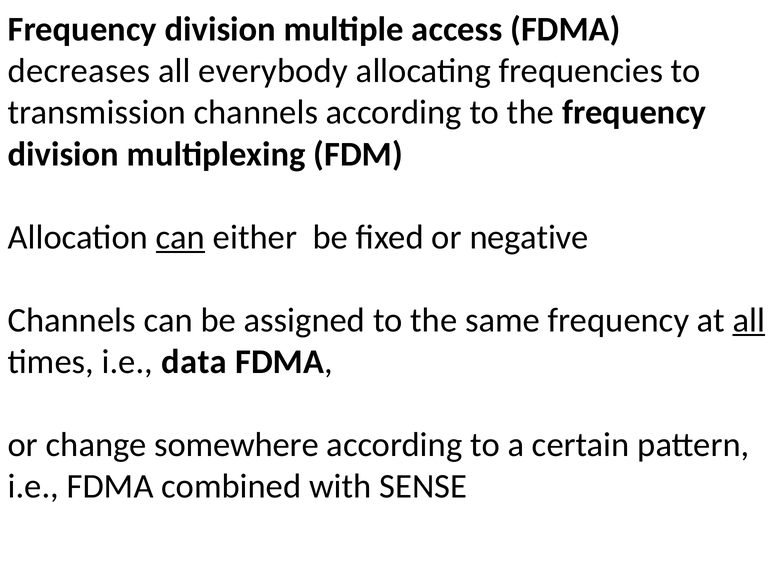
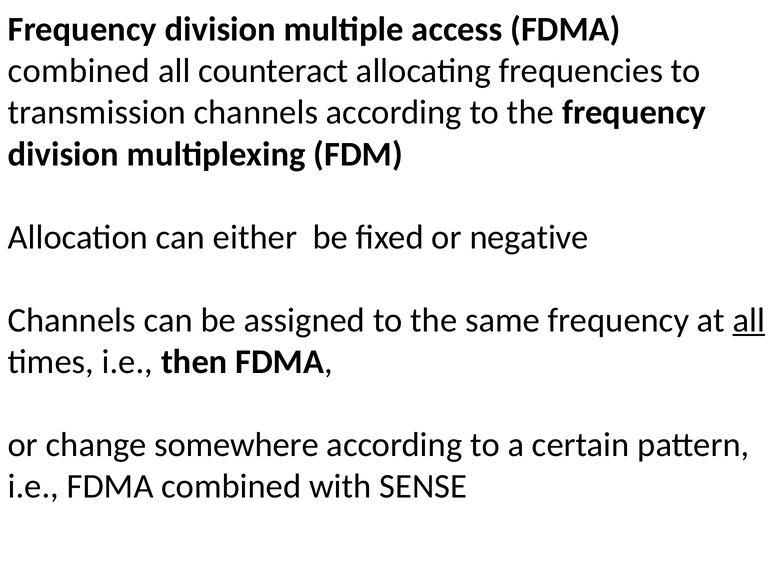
decreases: decreases -> combined (79, 71)
everybody: everybody -> counteract (273, 71)
can underline: present -> none (181, 237)
data: data -> then (194, 361)
